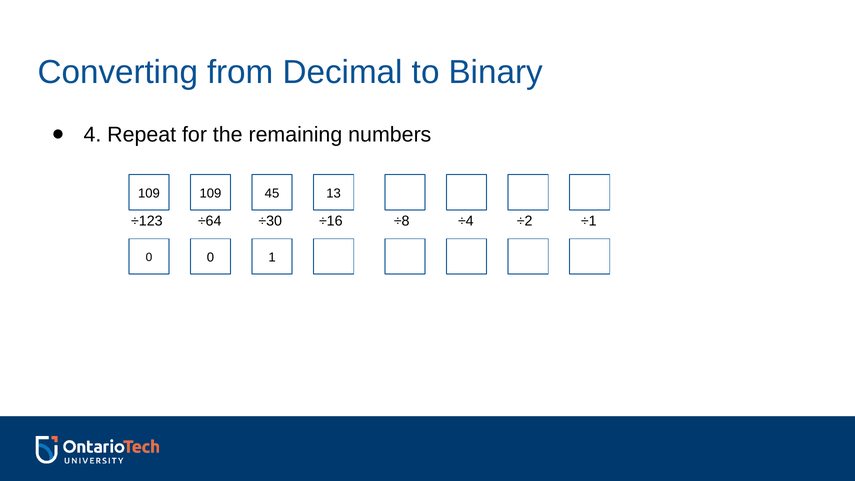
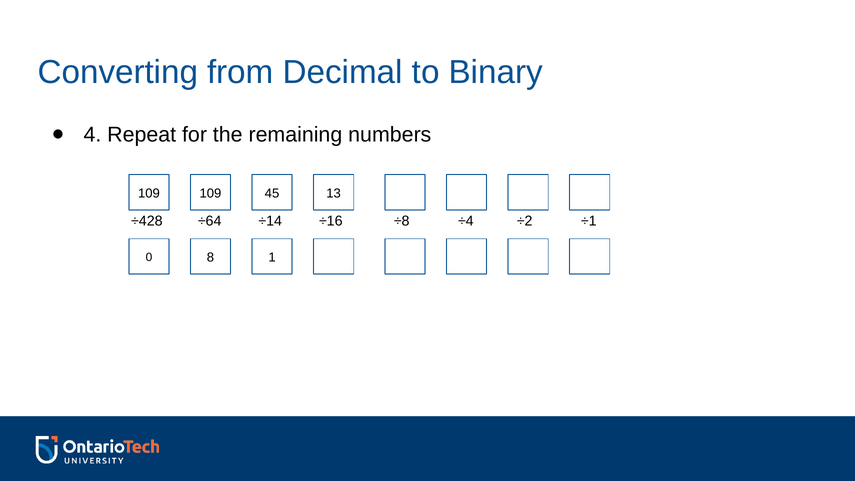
÷123: ÷123 -> ÷428 (147, 221)
÷30: ÷30 -> ÷14 (270, 221)
0 0: 0 -> 8 (210, 257)
